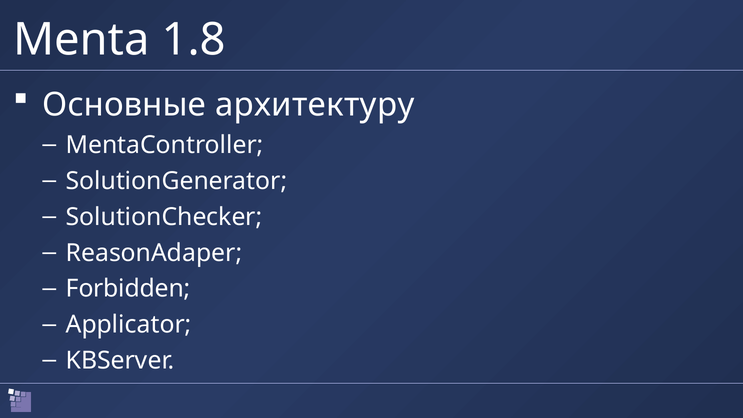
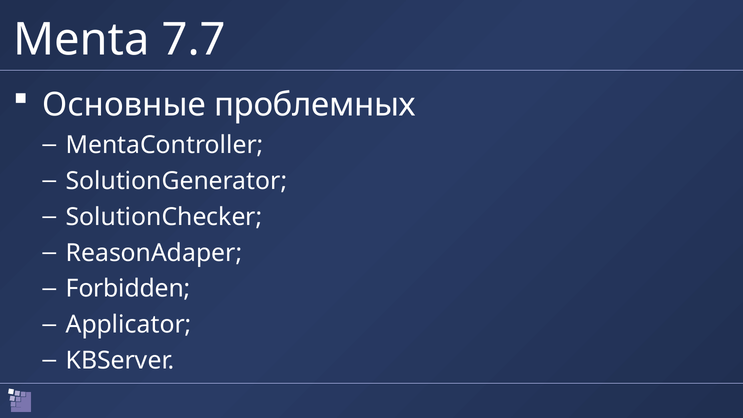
1.8: 1.8 -> 7.7 (194, 40)
архитектуру: архитектуру -> проблемных (315, 105)
